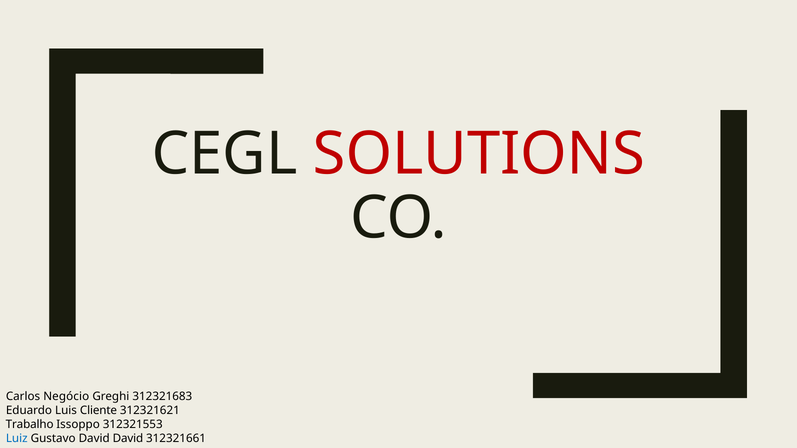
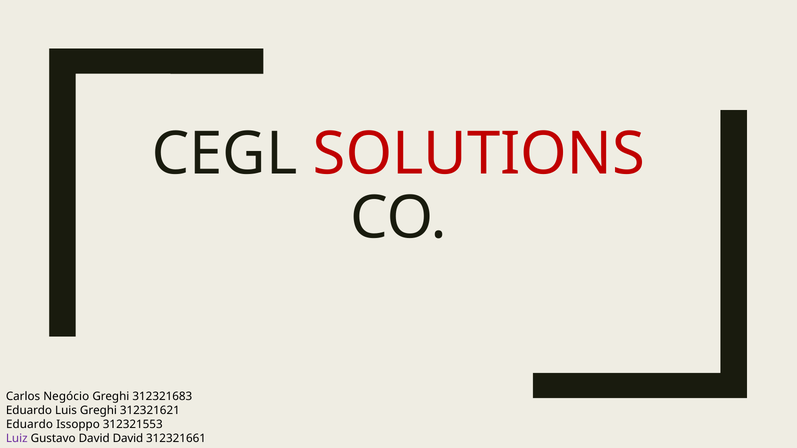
Luis Cliente: Cliente -> Greghi (98, 411)
Trabalho: Trabalho -> Eduardo (30, 425)
Luiz colour: blue -> purple (17, 439)
